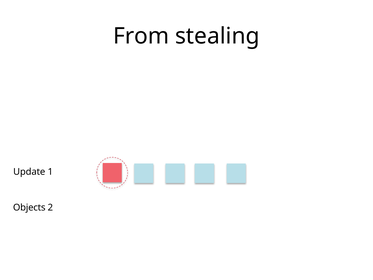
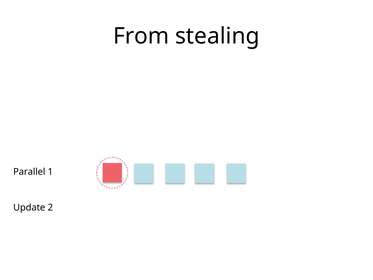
Update: Update -> Parallel (29, 172)
Objects: Objects -> Update (29, 207)
